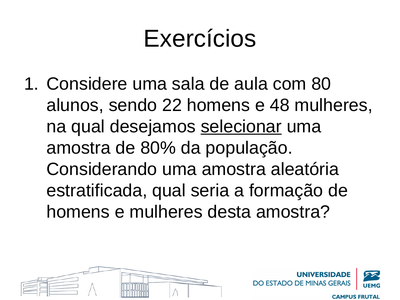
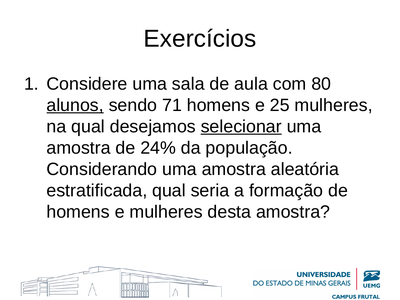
alunos underline: none -> present (75, 105)
22: 22 -> 71 (172, 105)
48: 48 -> 25 (280, 105)
80%: 80% -> 24% (158, 148)
